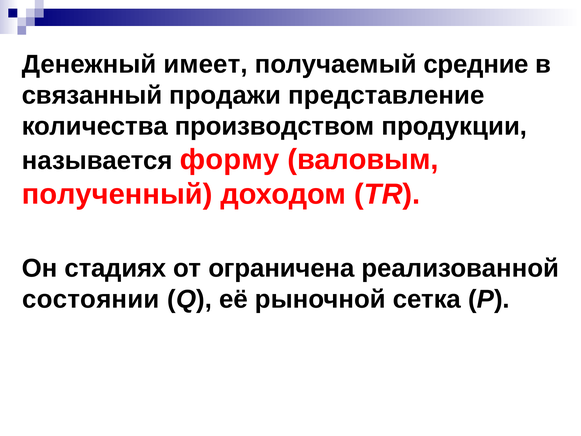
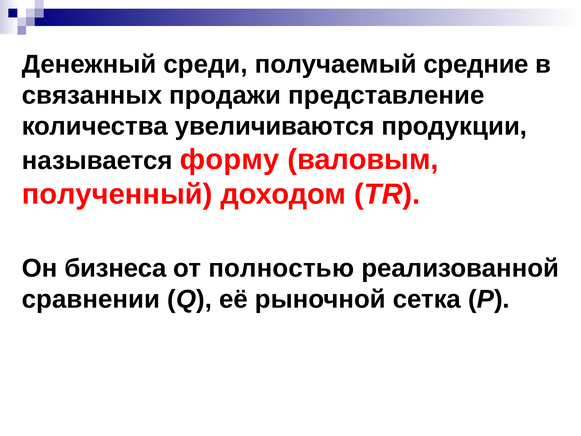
имеет: имеет -> среди (206, 64)
связанный: связанный -> связанных (92, 95)
производством: производством -> увеличиваются (275, 126)
стадиях: стадиях -> бизнеса (115, 268)
ограничена: ограничена -> полностью (281, 268)
состоянии: состоянии -> сравнении (91, 299)
